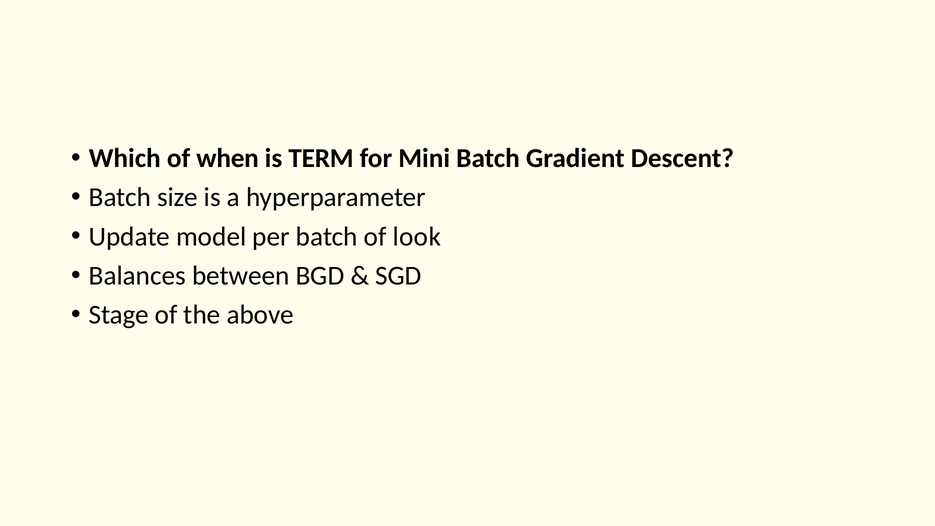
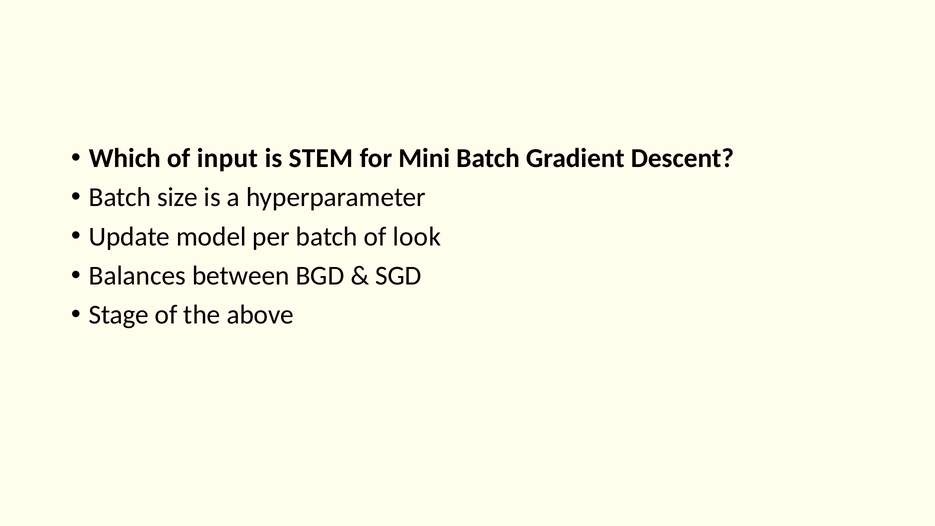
when: when -> input (227, 158)
TERM: TERM -> STEM (321, 158)
